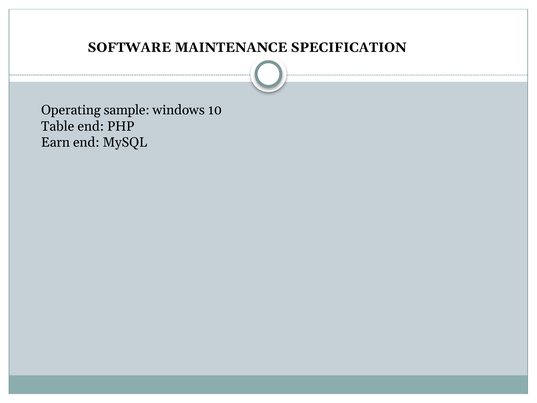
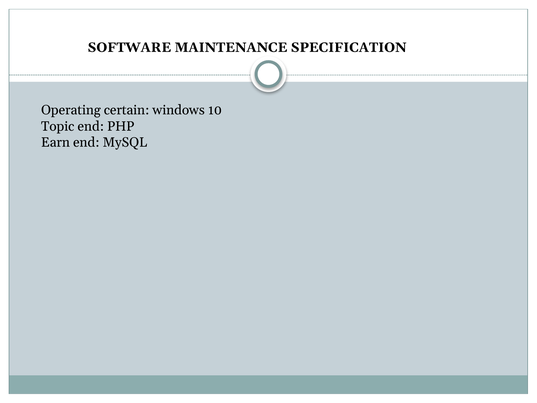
sample: sample -> certain (127, 110)
Table: Table -> Topic (58, 126)
